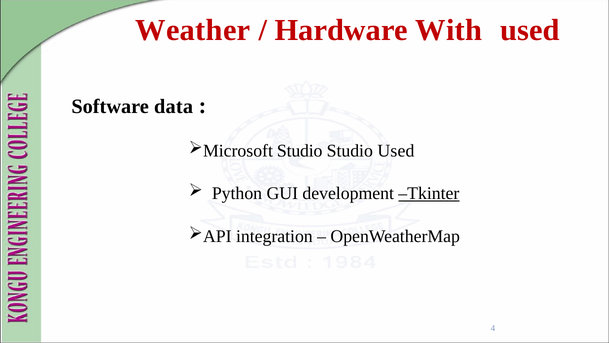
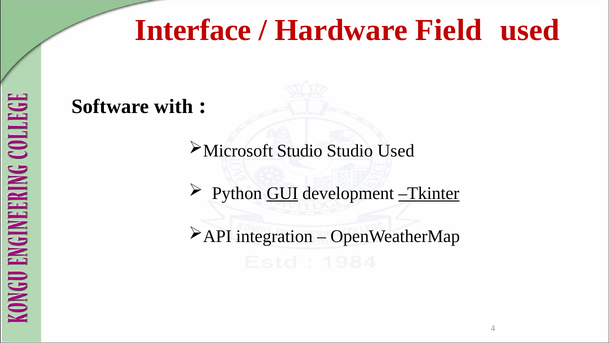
Weather: Weather -> Interface (193, 30)
With: With -> Field (449, 30)
data: data -> with (174, 106)
GUI underline: none -> present (282, 193)
